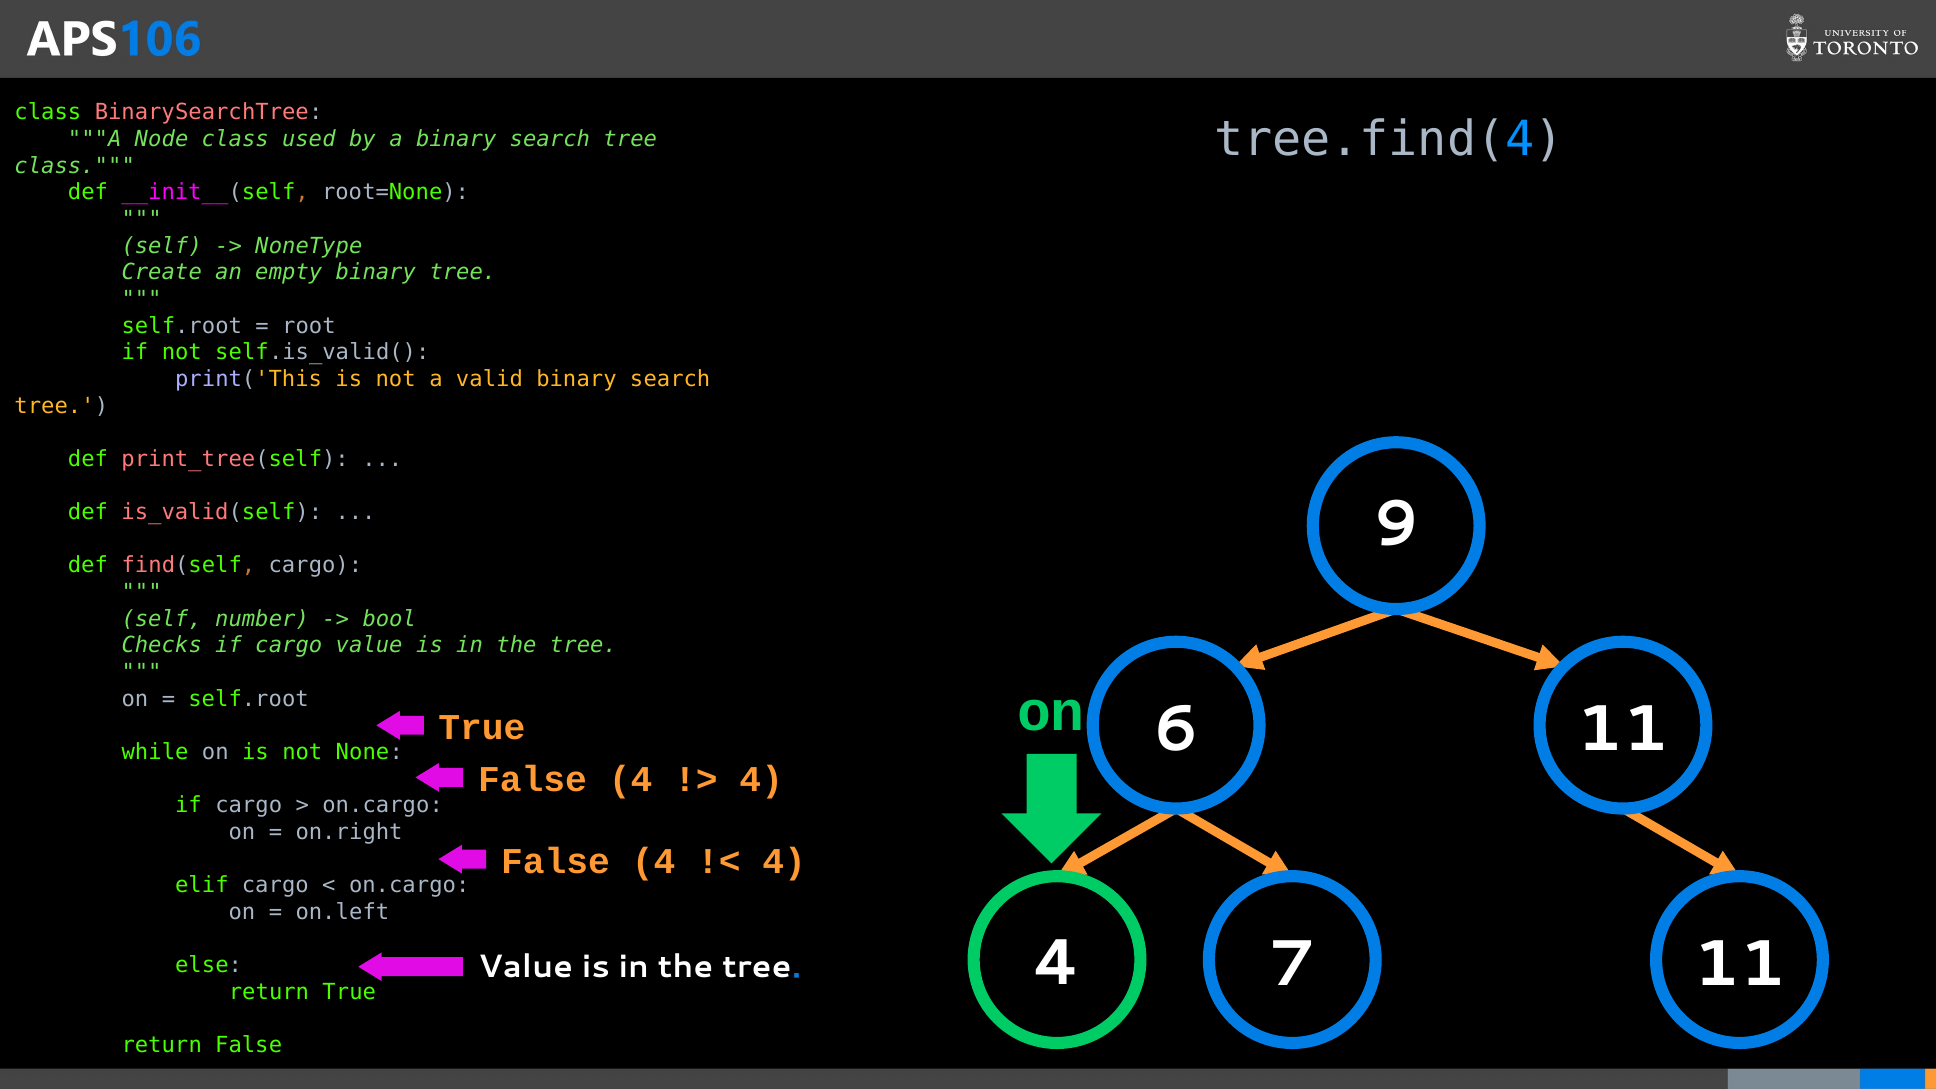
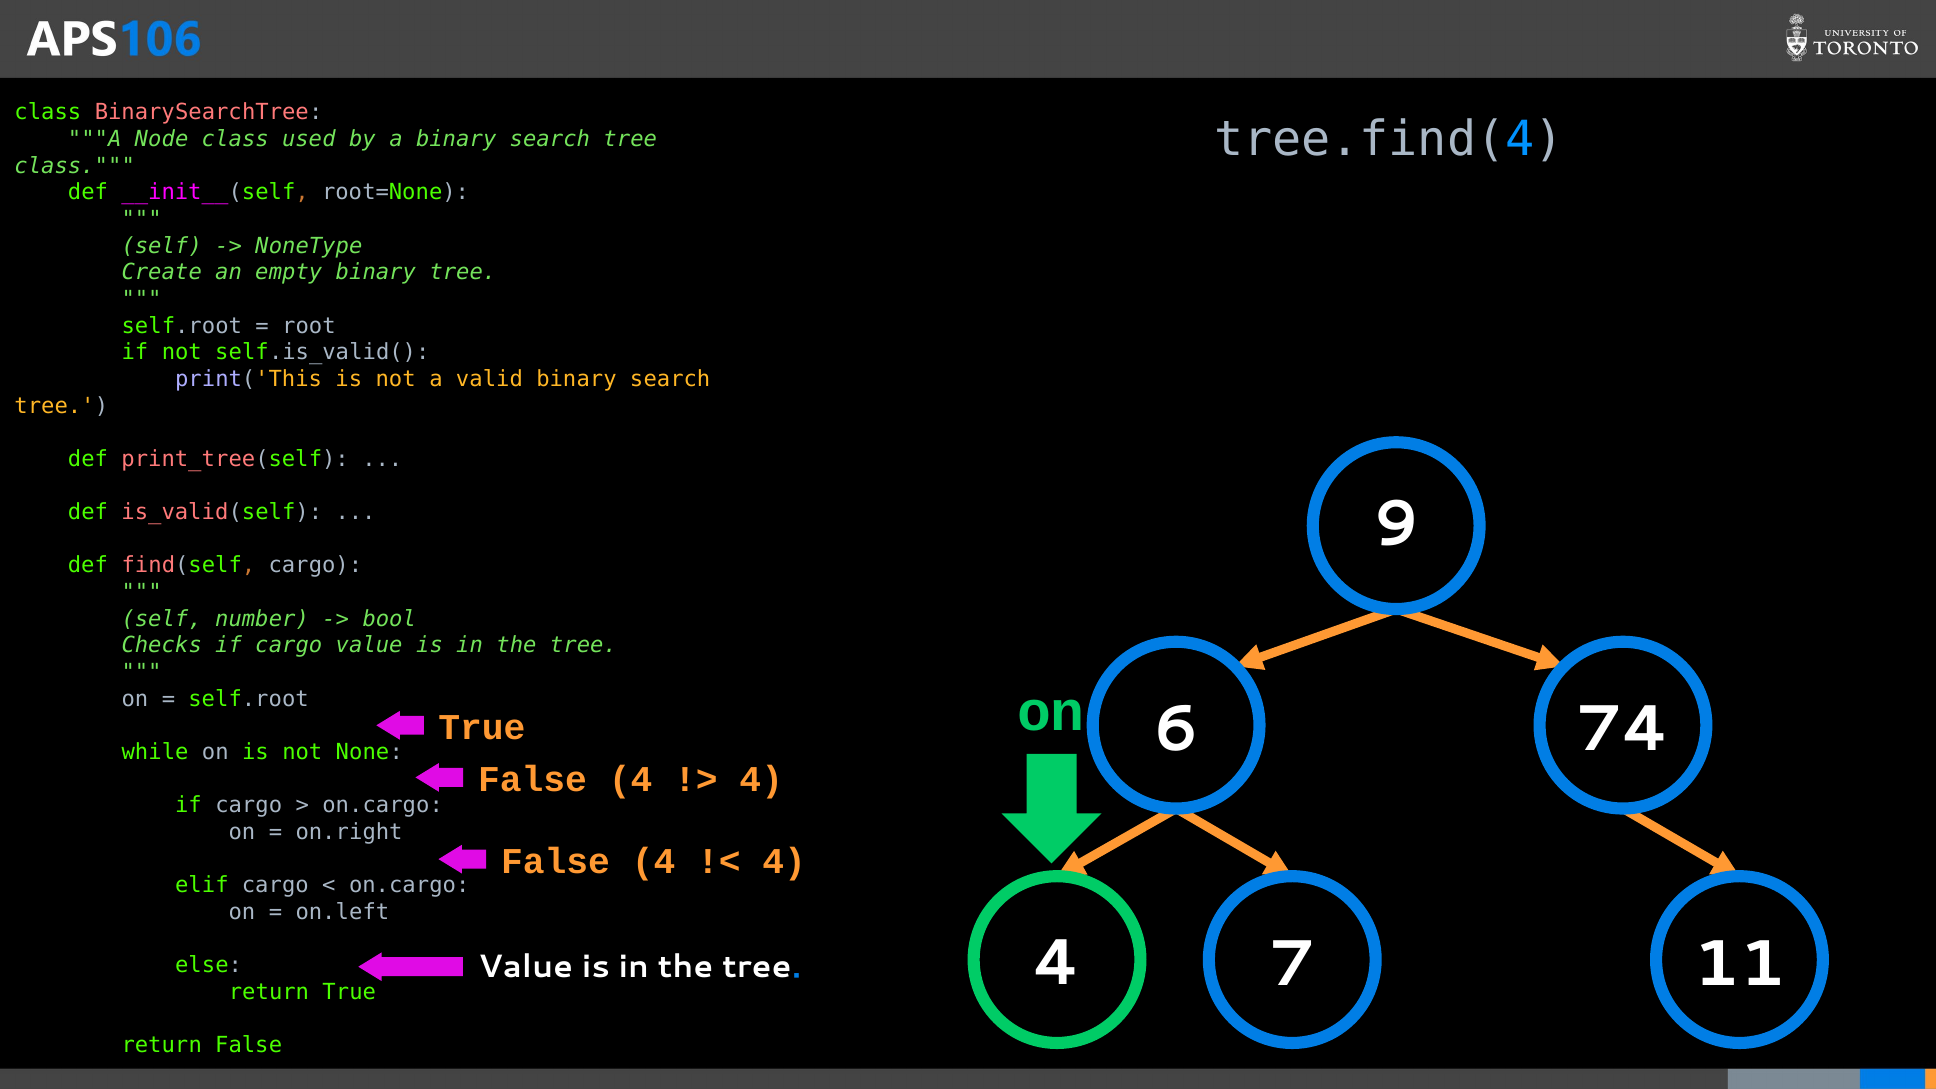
6 11: 11 -> 74 (1623, 730)
